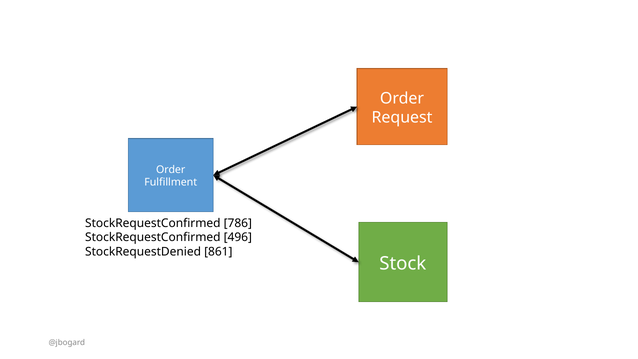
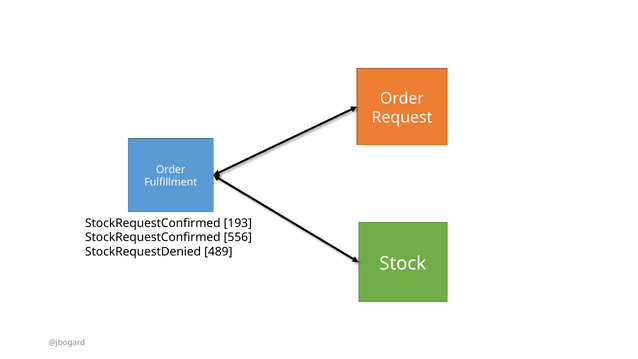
786: 786 -> 193 (238, 223)
496: 496 -> 556 (238, 237)
861: 861 -> 489 (218, 252)
